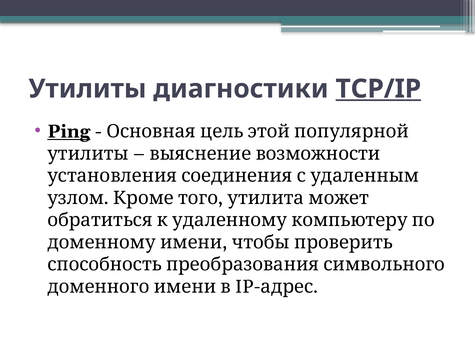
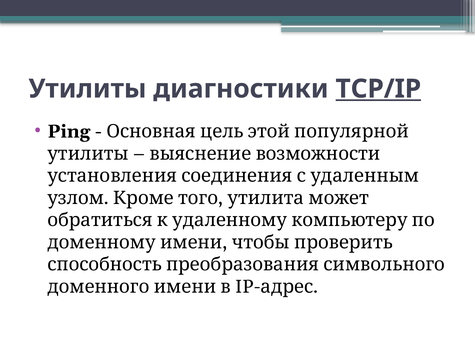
Ping underline: present -> none (69, 132)
